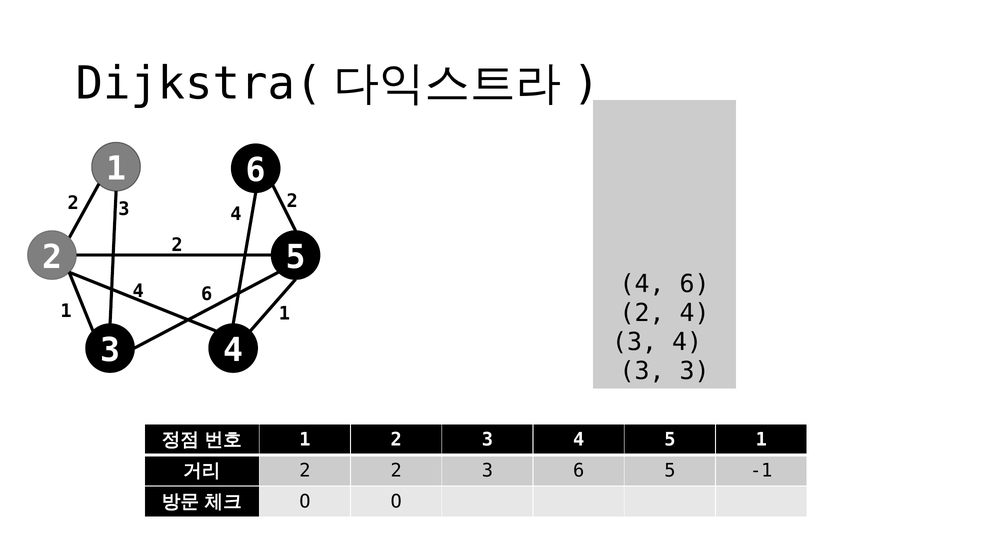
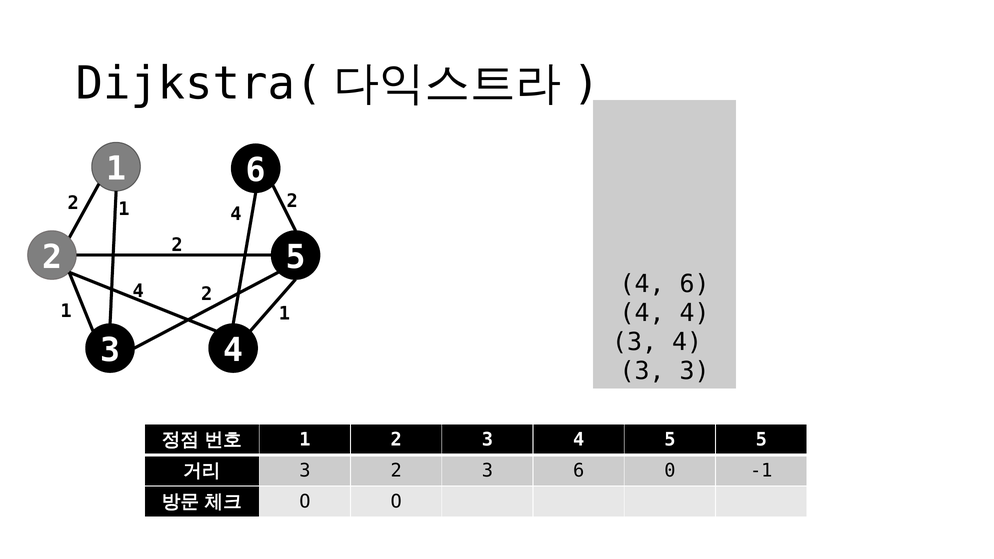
3: 3 -> 1 (124, 209)
6: 6 -> 2 (207, 294)
2: 2 -> 4 (642, 313)
5 1: 1 -> 5 (761, 440)
2: 2 -> 3 (305, 471)
6 5: 5 -> 0 (670, 471)
